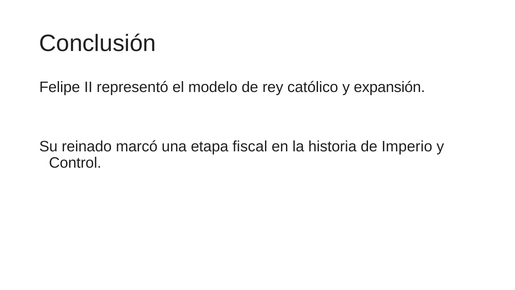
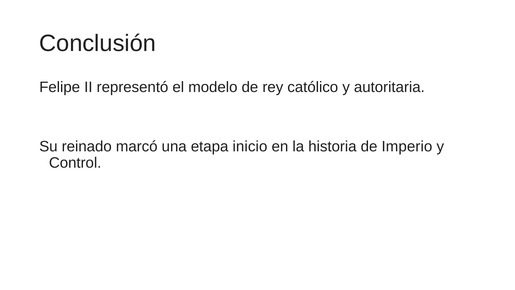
expansión: expansión -> autoritaria (389, 87)
fiscal: fiscal -> inicio (250, 146)
